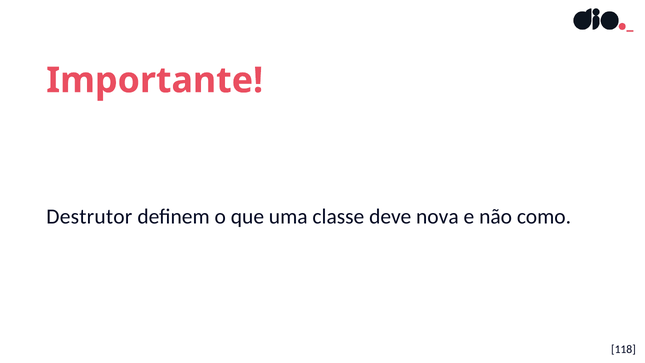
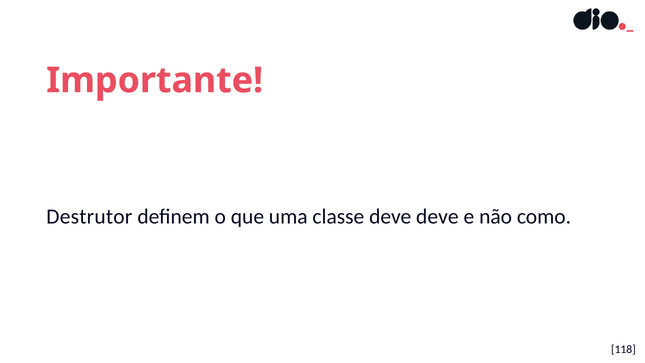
deve nova: nova -> deve (437, 217)
